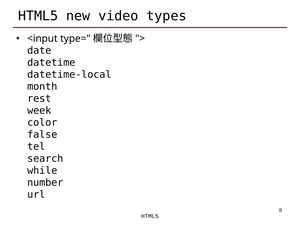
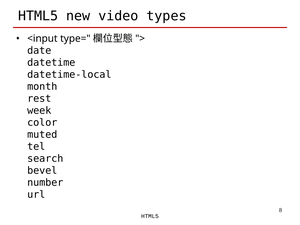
false: false -> muted (42, 135)
while: while -> bevel (42, 171)
